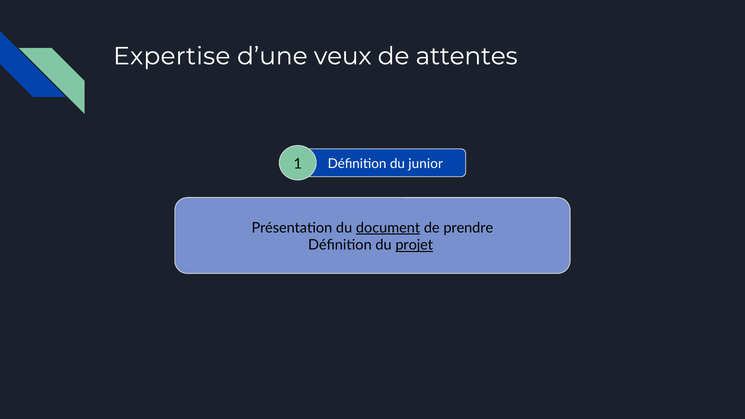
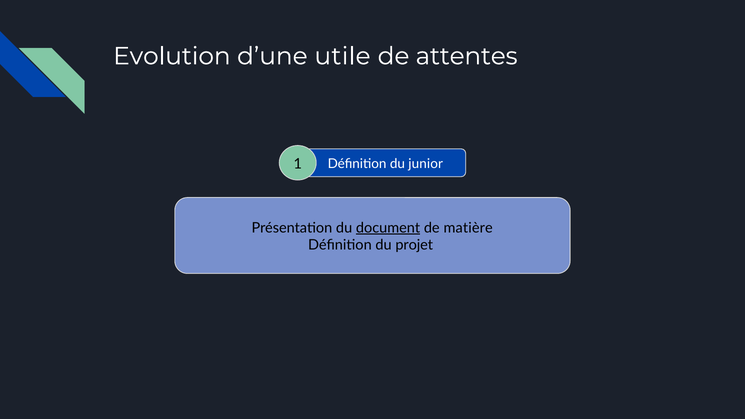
Expertise: Expertise -> Evolution (172, 56)
veux: veux -> utile (342, 56)
prendre: prendre -> matière (468, 228)
projet underline: present -> none (414, 245)
